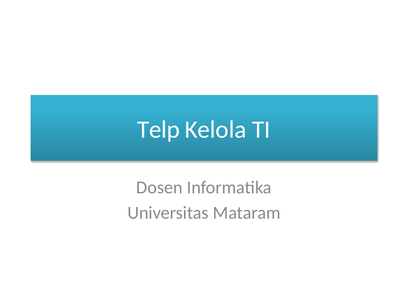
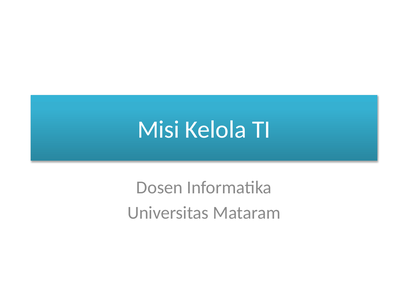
Telp: Telp -> Misi (158, 130)
